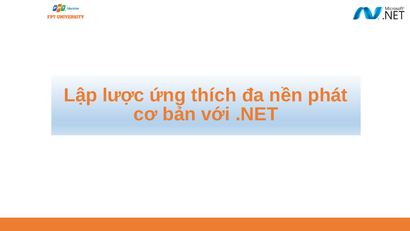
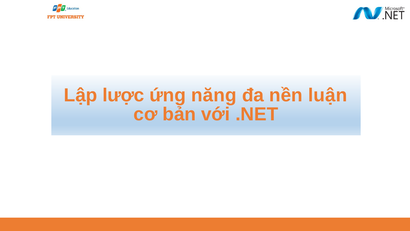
thích: thích -> năng (214, 95)
phát: phát -> luận (328, 95)
